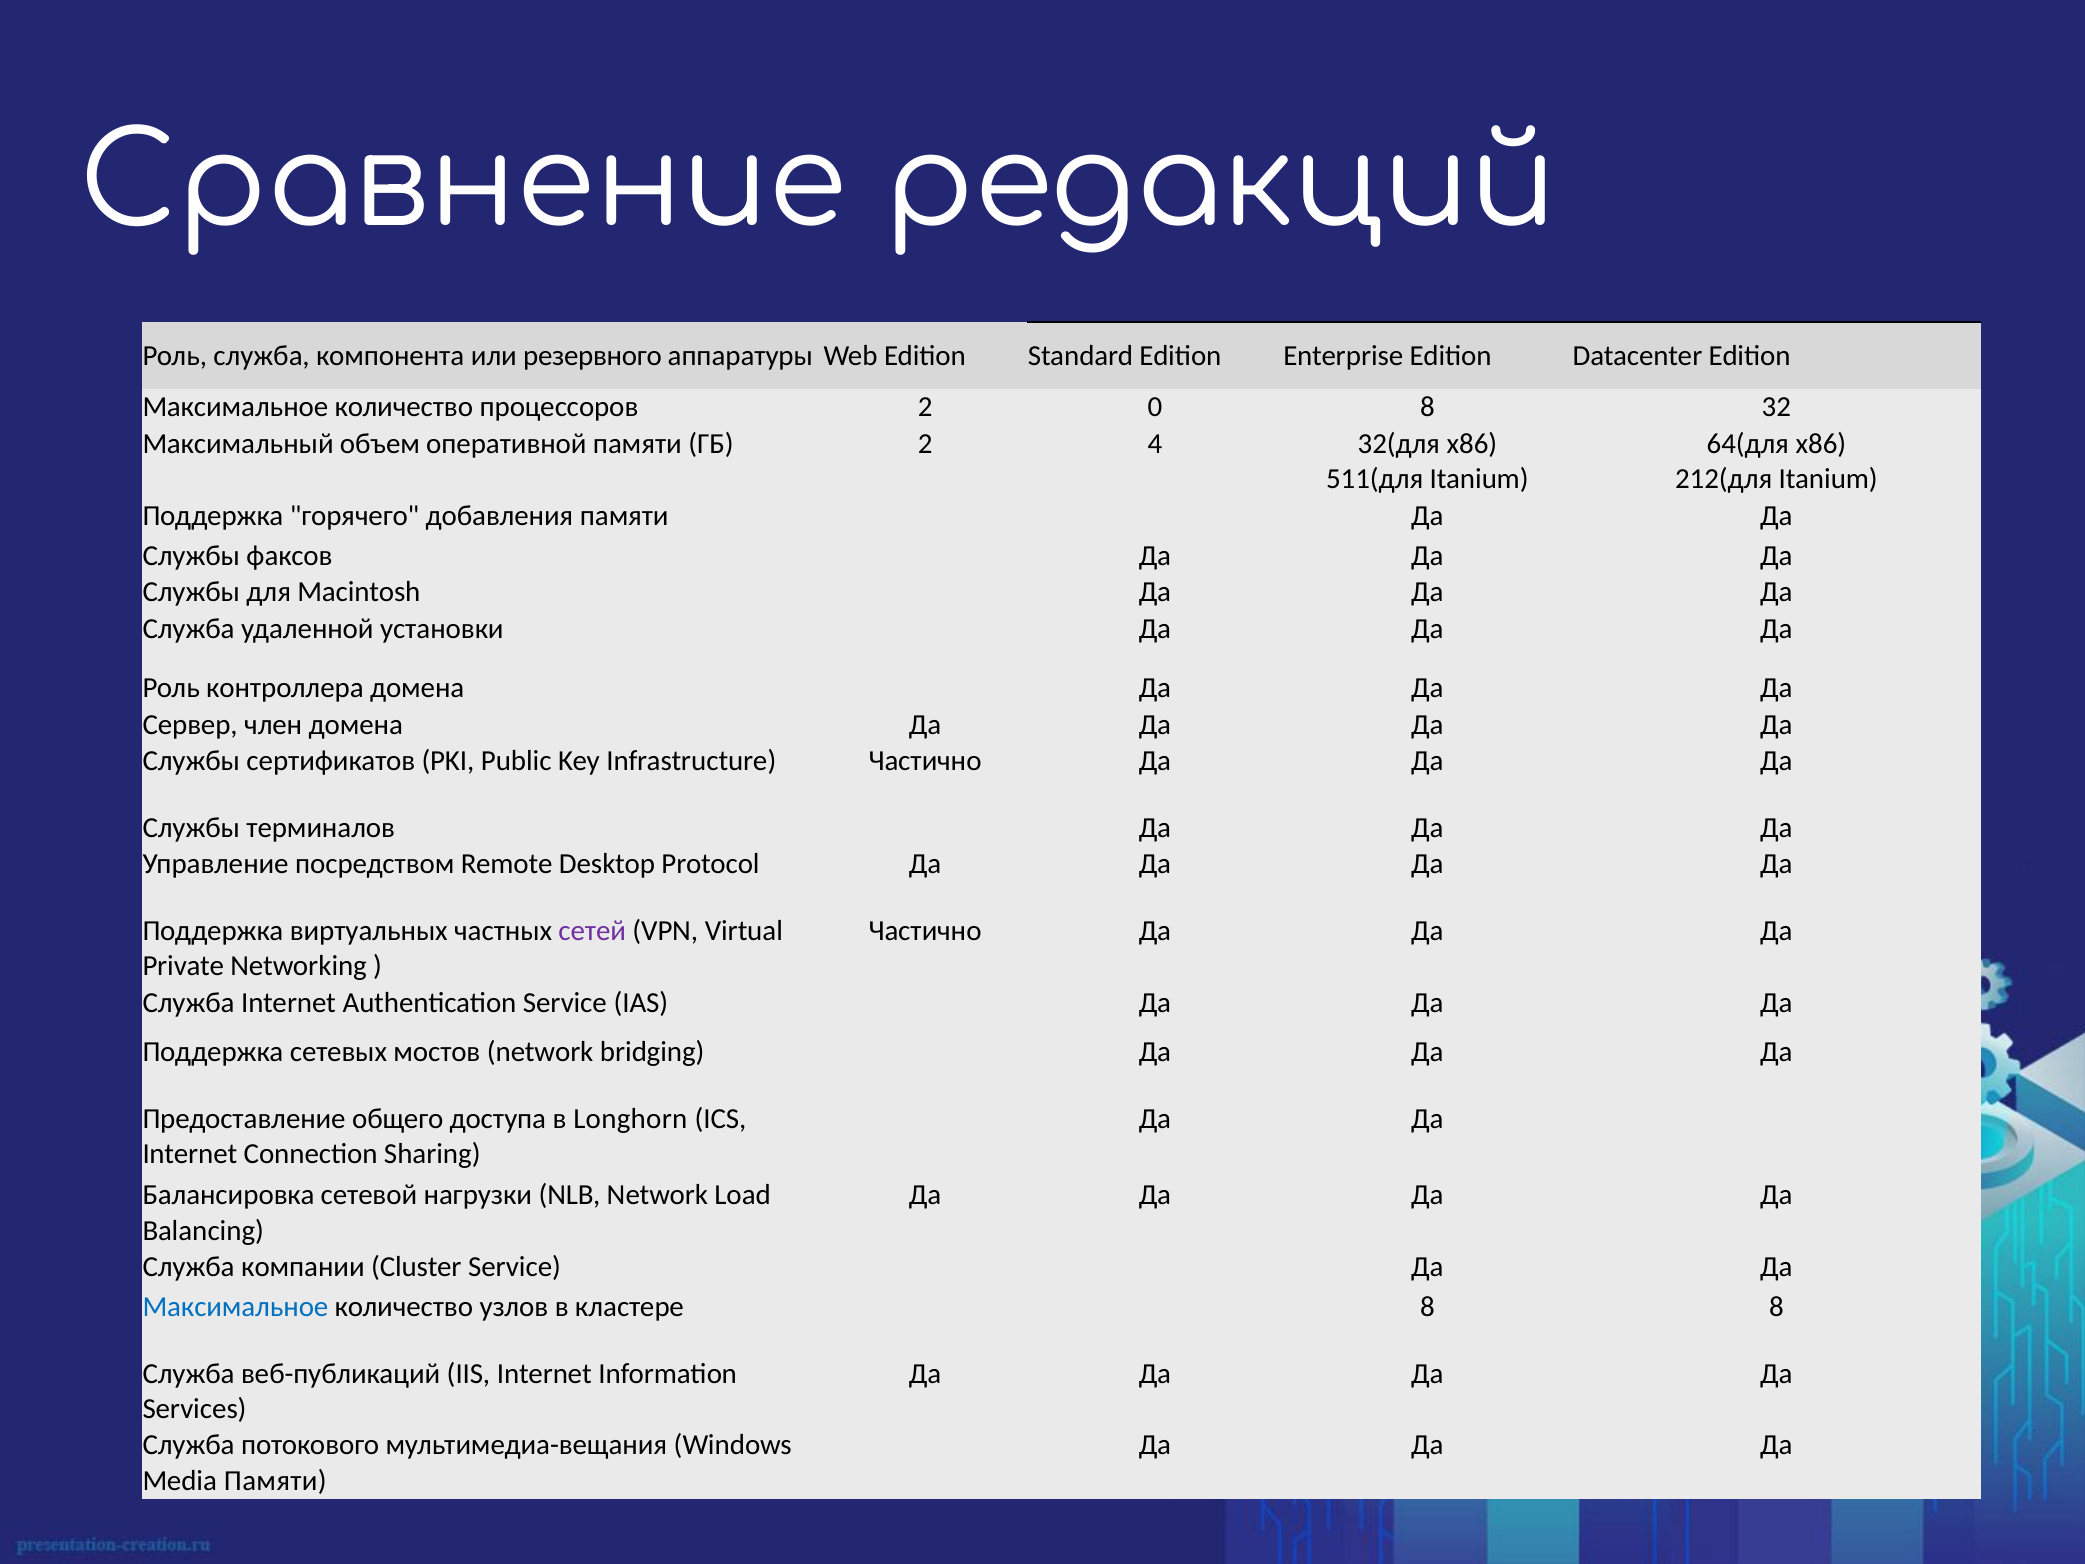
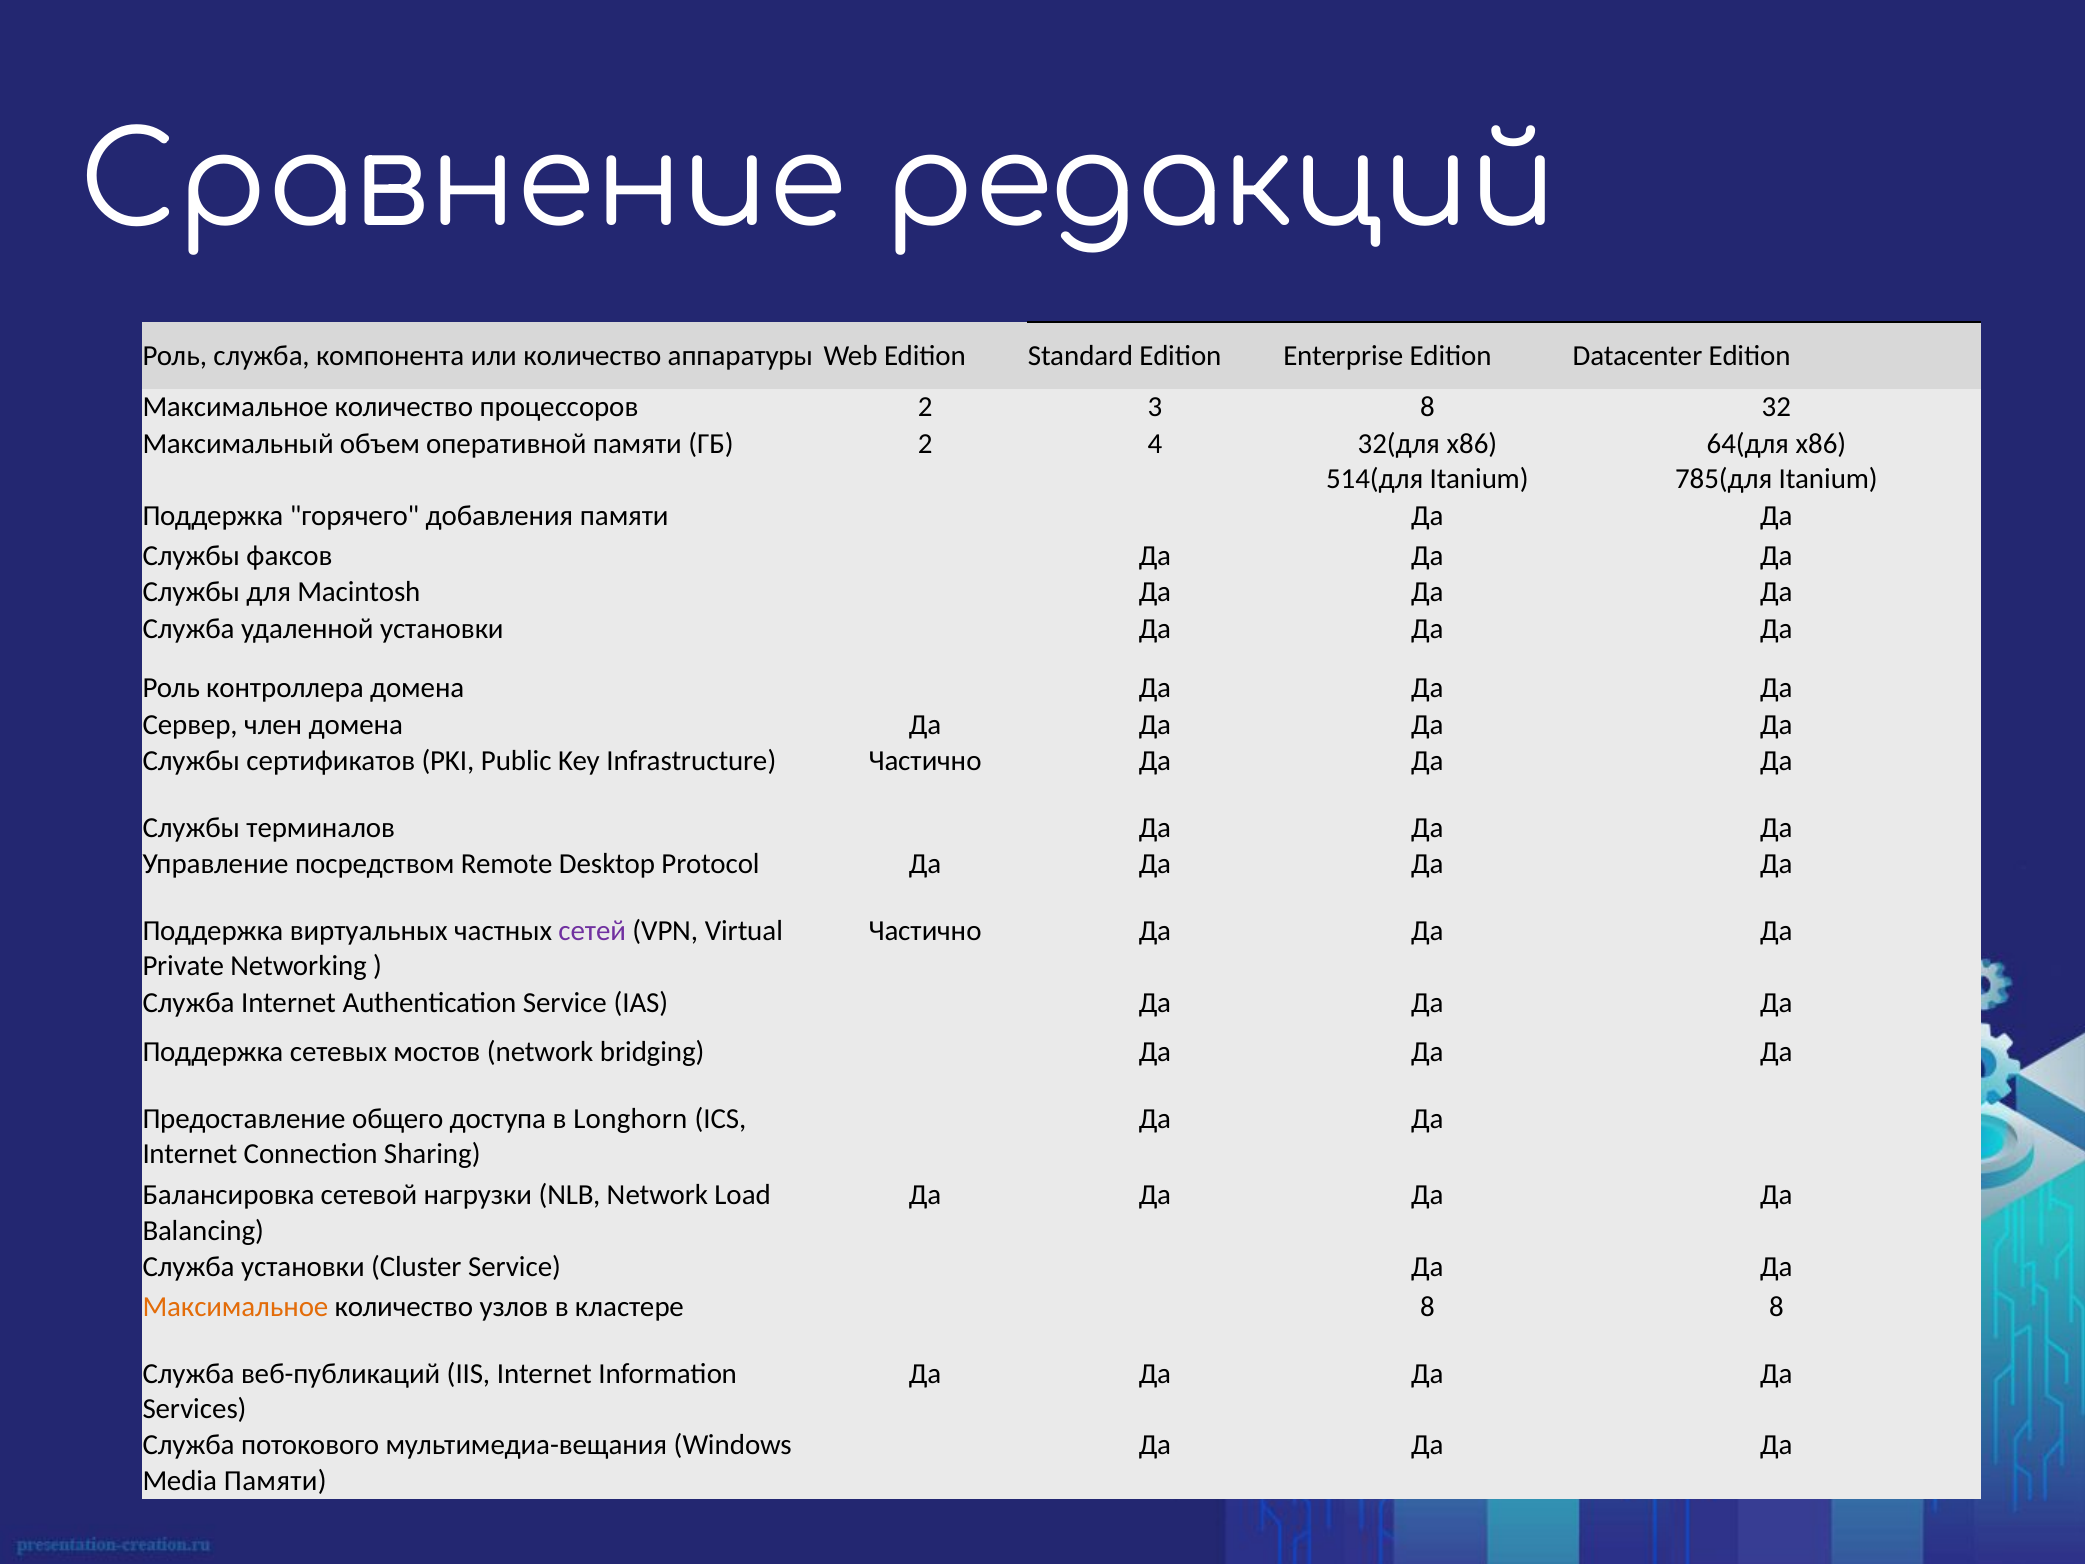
или резервного: резервного -> количество (592, 356)
0: 0 -> 3 (1155, 407)
511(для: 511(для -> 514(для (1375, 479)
212(для: 212(для -> 785(для (1724, 479)
Служба компании: компании -> установки (303, 1267)
Максимальное colour: blue -> orange (235, 1307)
